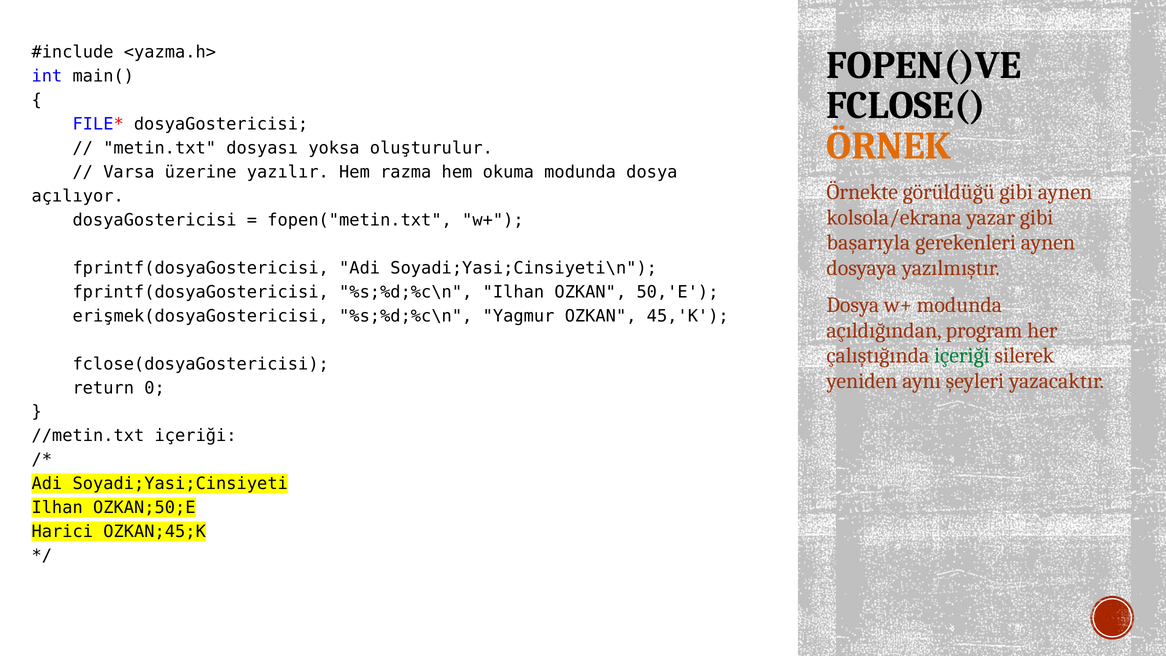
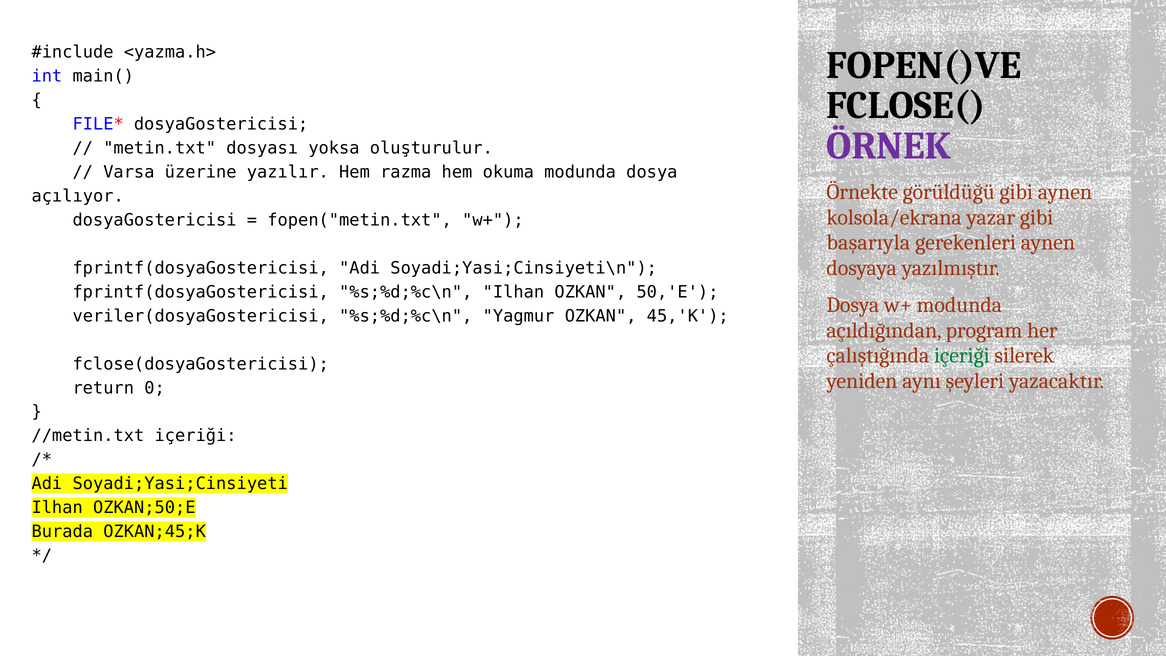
ÖRNEK colour: orange -> purple (889, 146)
erişmek(dosyaGostericisi: erişmek(dosyaGostericisi -> veriler(dosyaGostericisi (201, 316)
Harici: Harici -> Burada (62, 532)
